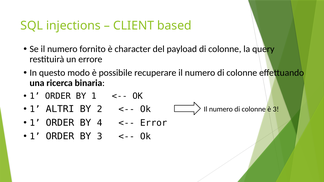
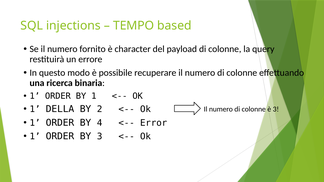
CLIENT: CLIENT -> TEMPO (134, 26)
ALTRI: ALTRI -> DELLA (60, 109)
